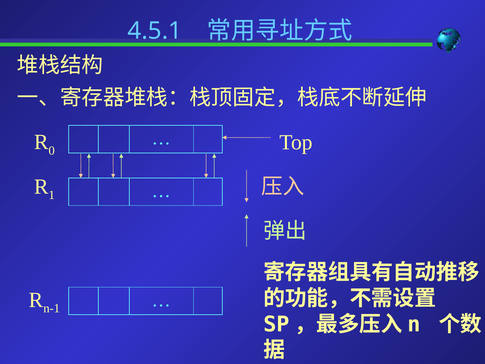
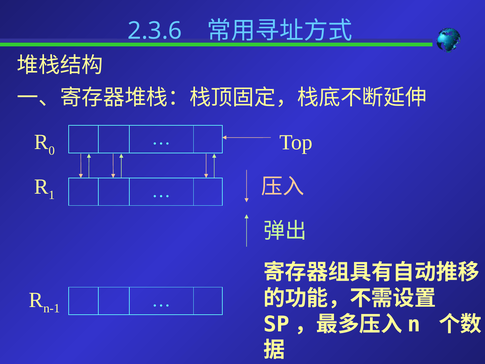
4.5.1: 4.5.1 -> 2.3.6 (155, 31)
